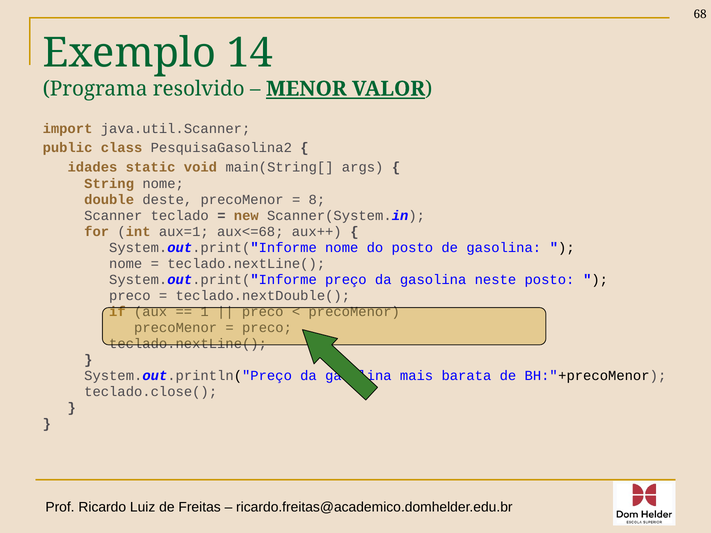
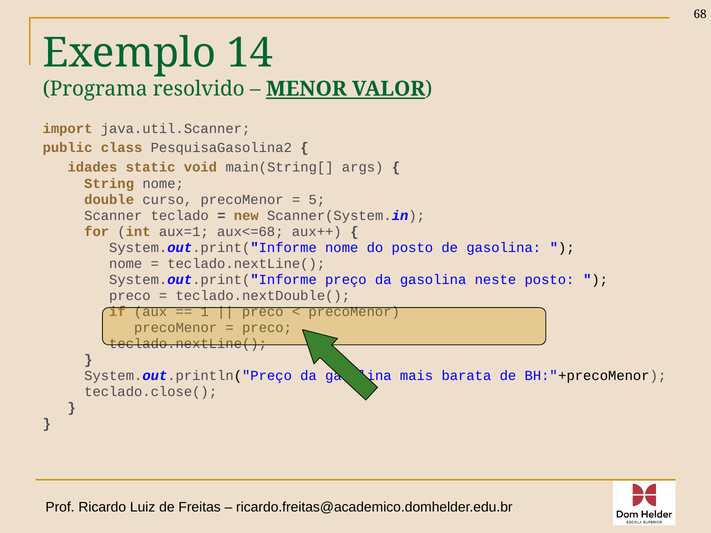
deste: deste -> curso (167, 200)
8: 8 -> 5 (317, 200)
